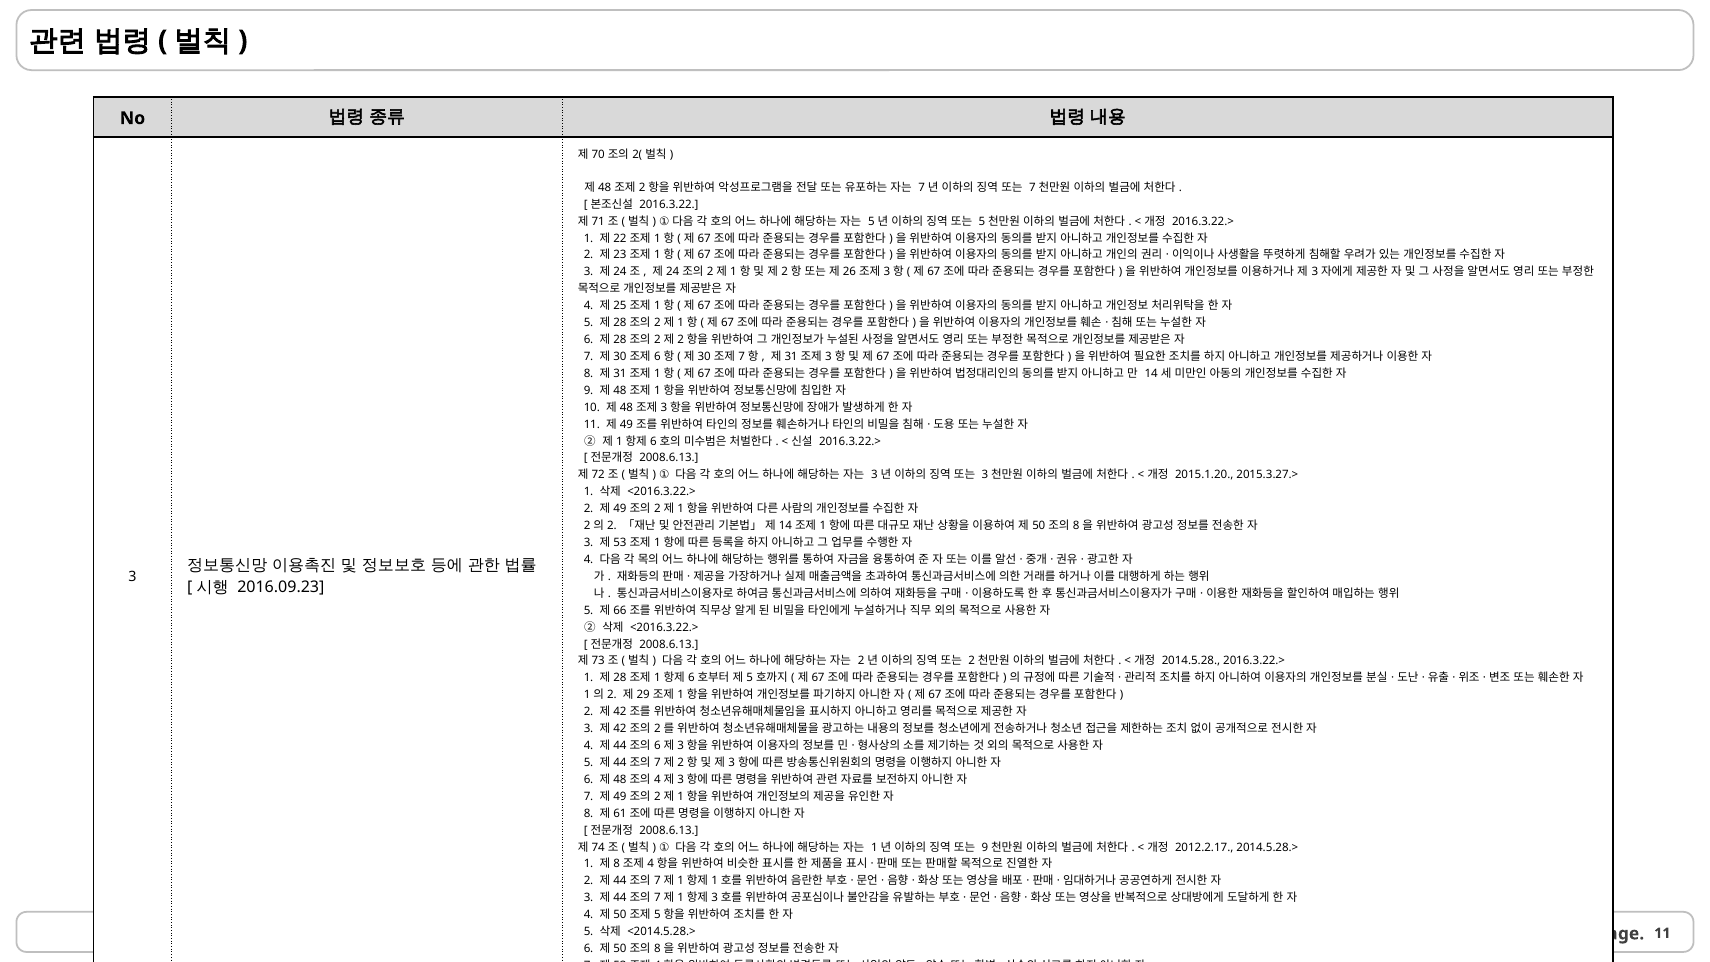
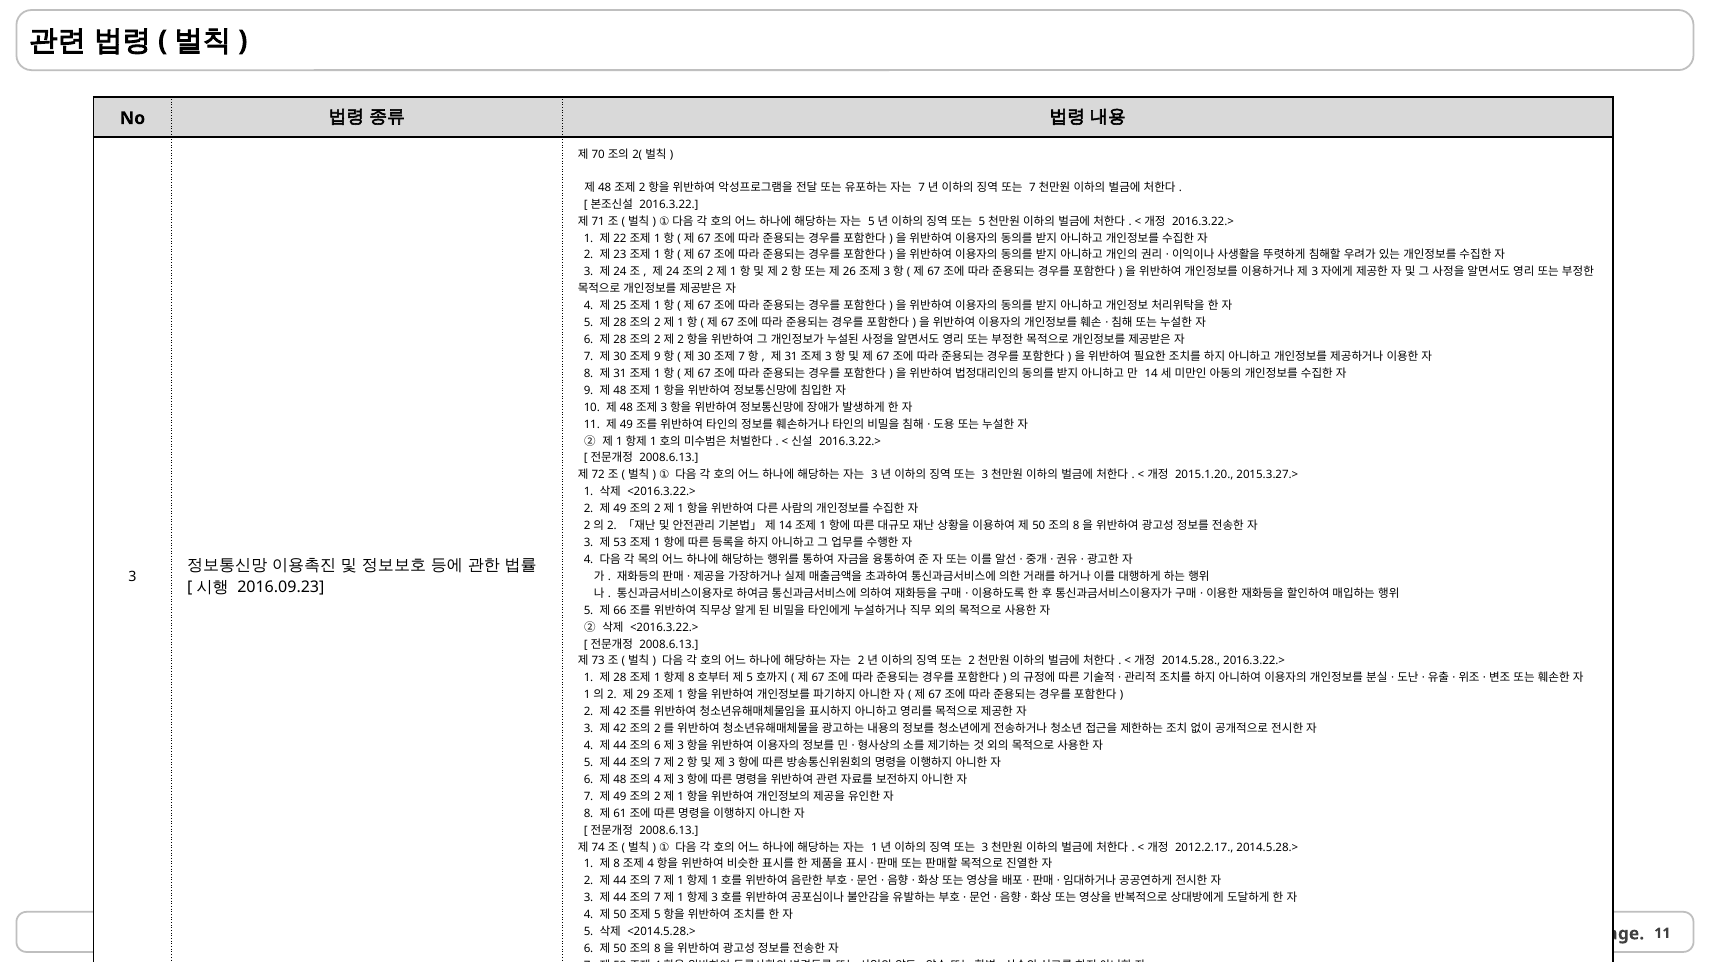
6: 6 -> 9 (657, 357)
6: 6 -> 1 (653, 441)
6: 6 -> 8 (691, 678)
9: 9 -> 3 (985, 847)
